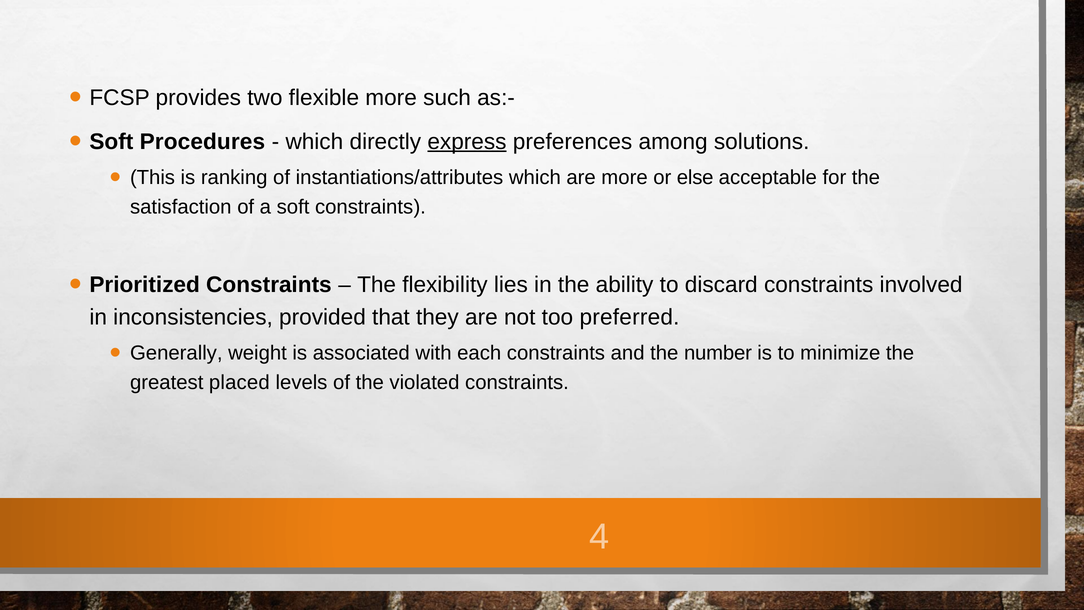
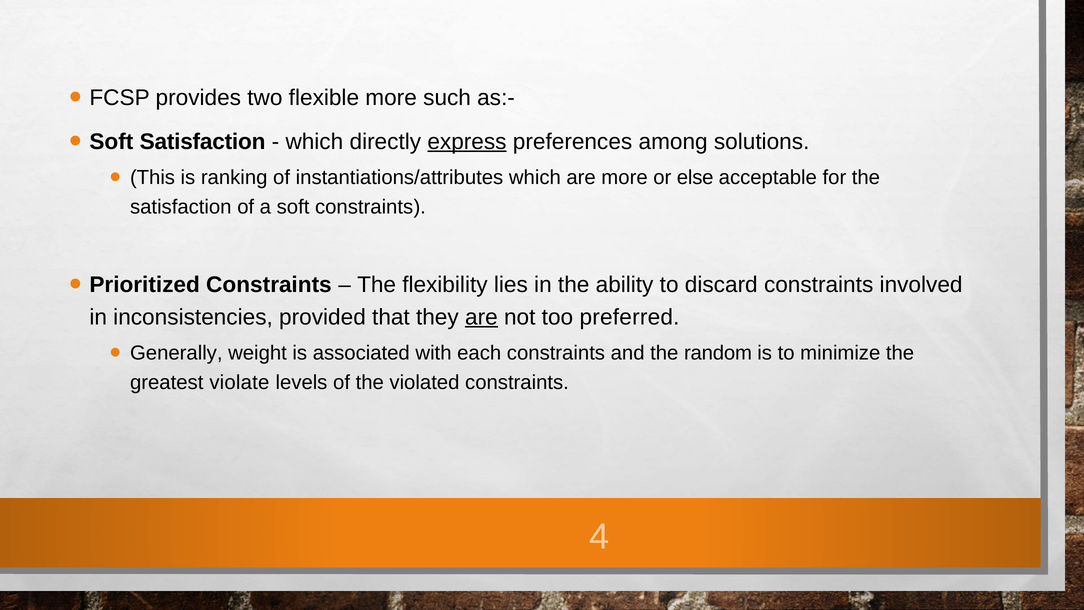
Soft Procedures: Procedures -> Satisfaction (203, 142)
are underline: none -> present (481, 317)
number: number -> random (718, 353)
placed: placed -> violate (239, 382)
